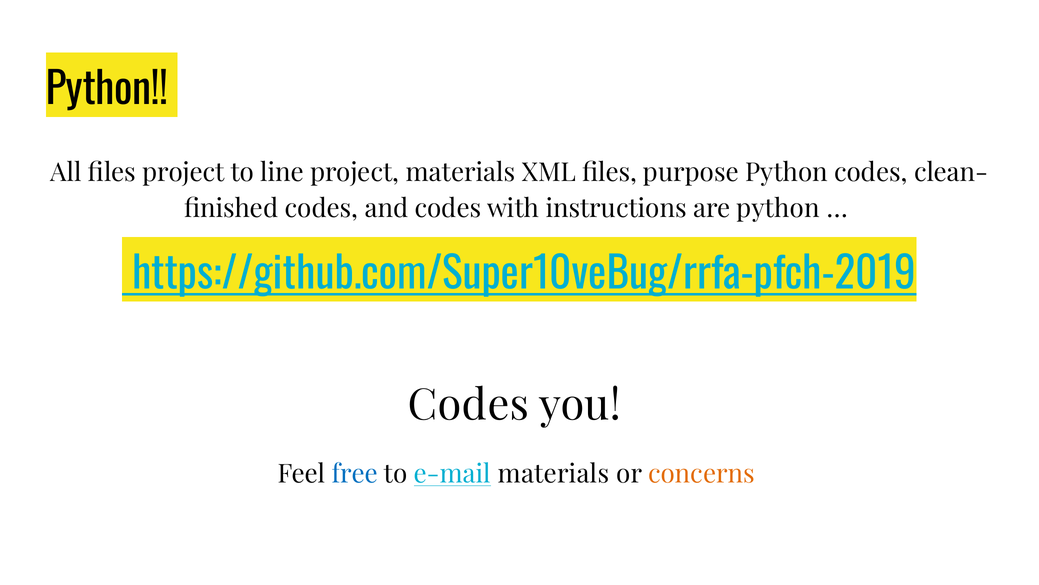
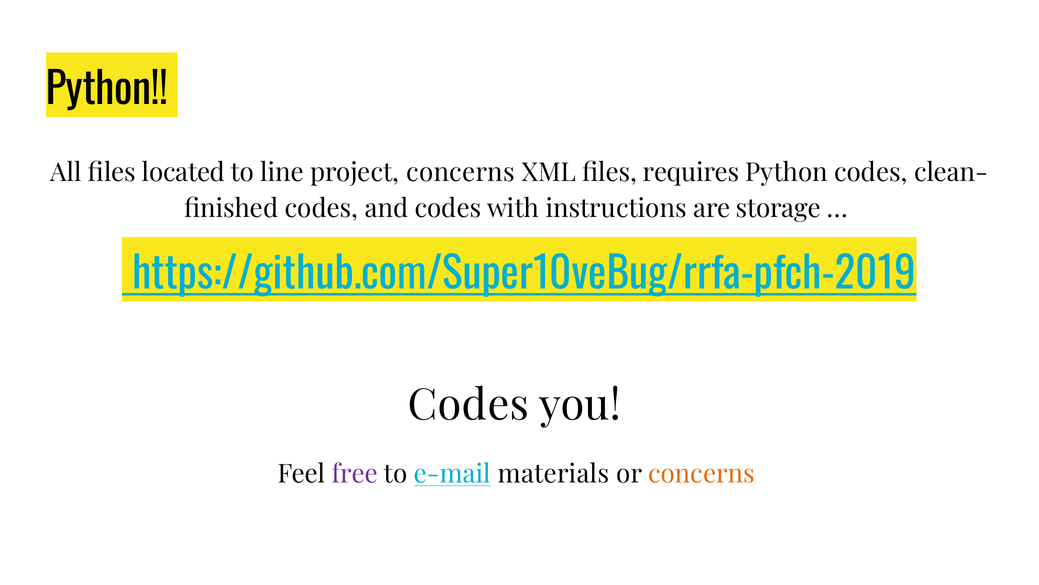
files project: project -> located (184, 173)
project materials: materials -> concerns (460, 173)
purpose: purpose -> requires (691, 173)
are python: python -> storage (778, 209)
free colour: blue -> purple (355, 474)
